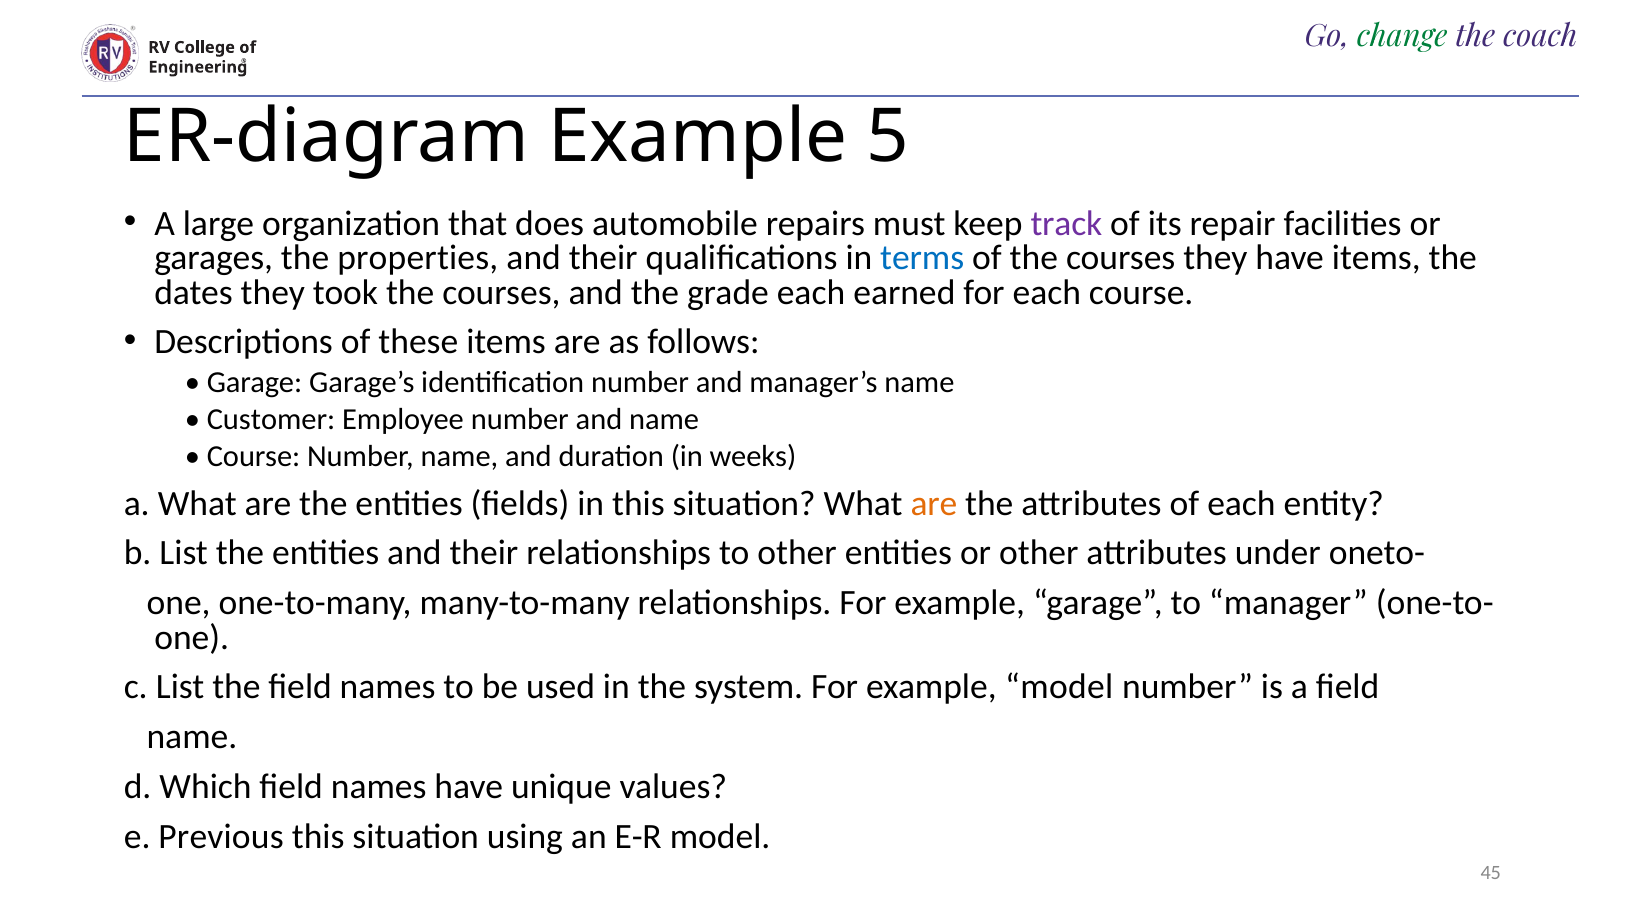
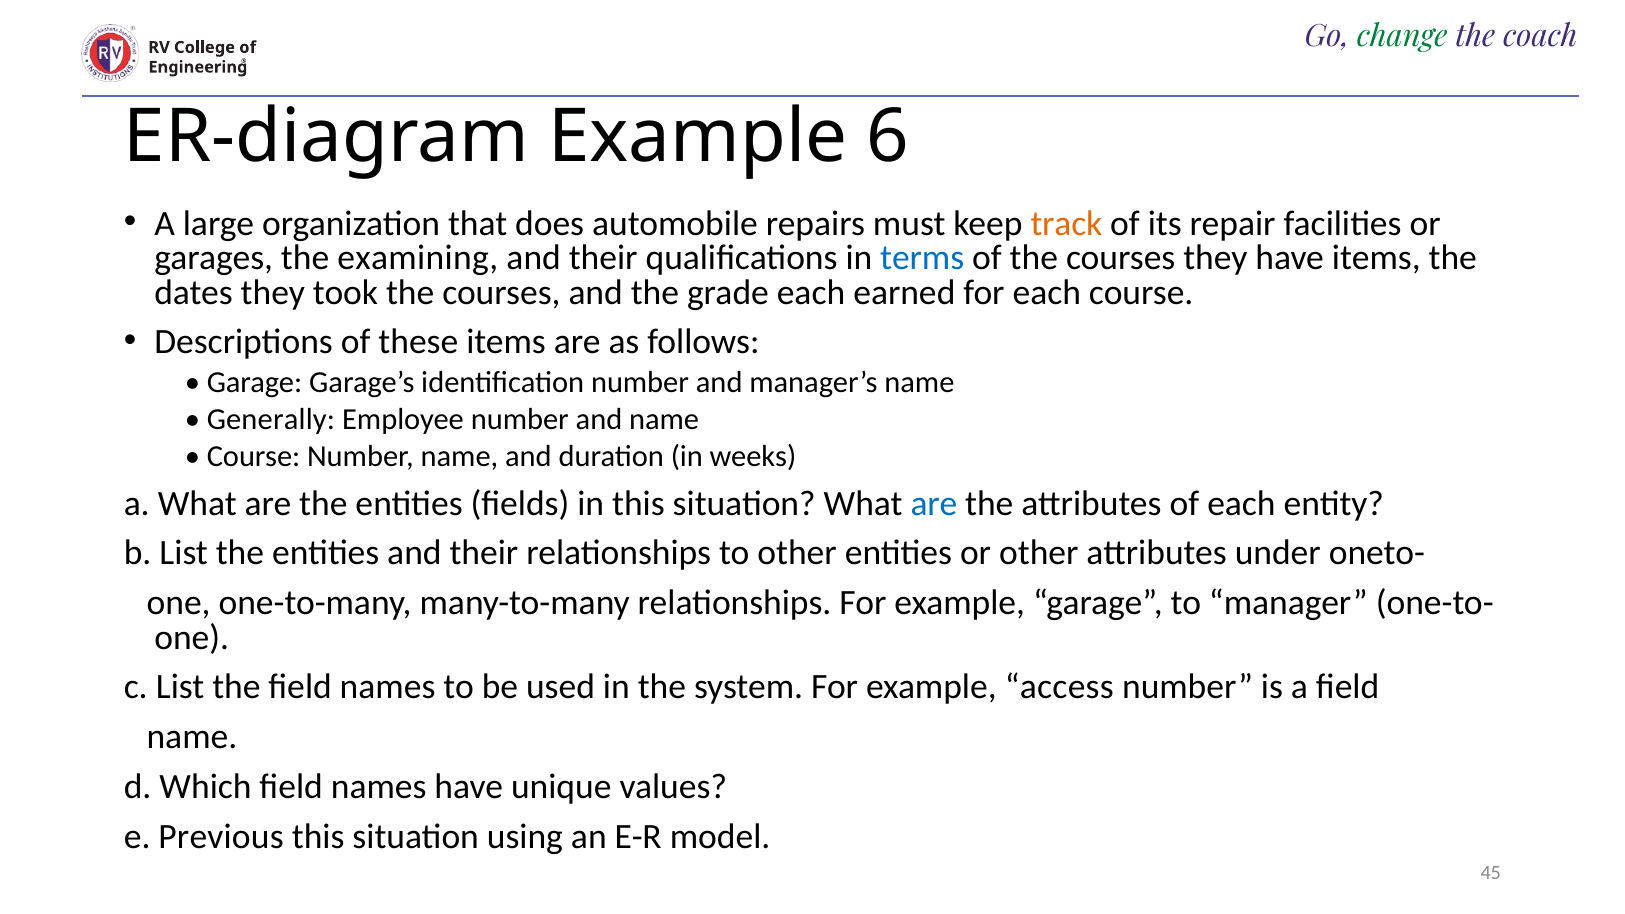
5: 5 -> 6 (888, 137)
track colour: purple -> orange (1066, 223)
properties: properties -> examining (418, 258)
Customer: Customer -> Generally (271, 419)
are colour: orange -> blue (934, 503)
example model: model -> access (1059, 687)
